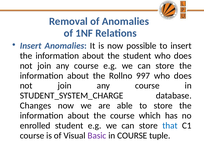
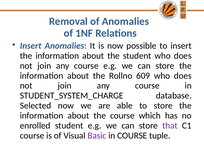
997: 997 -> 609 (143, 76)
Changes: Changes -> Selected (36, 106)
that colour: blue -> purple (170, 126)
